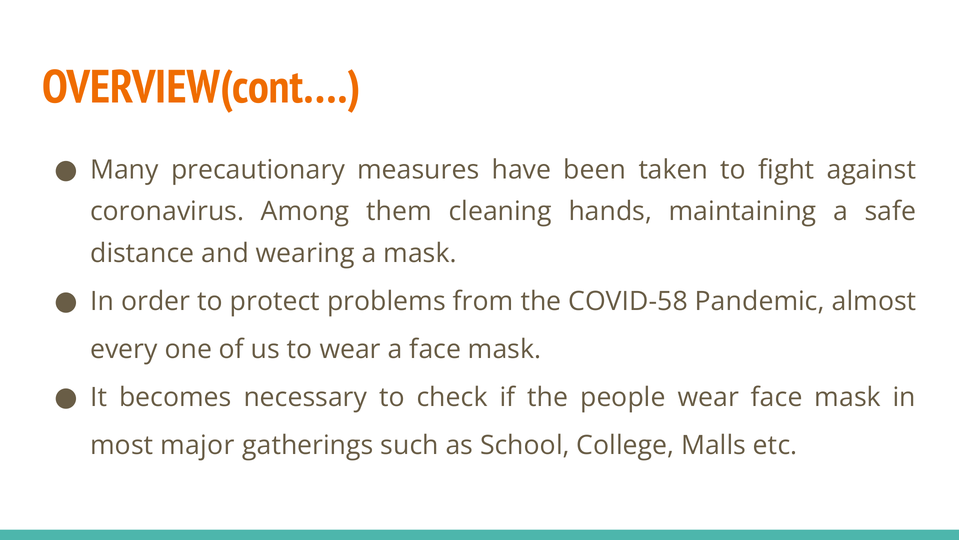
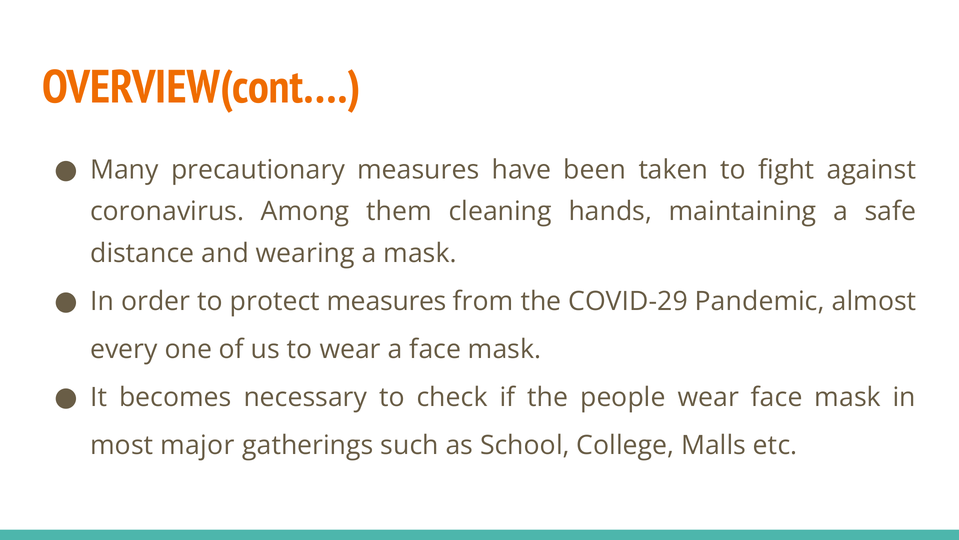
protect problems: problems -> measures (387, 301)
COVID-58: COVID-58 -> COVID-29 (628, 301)
